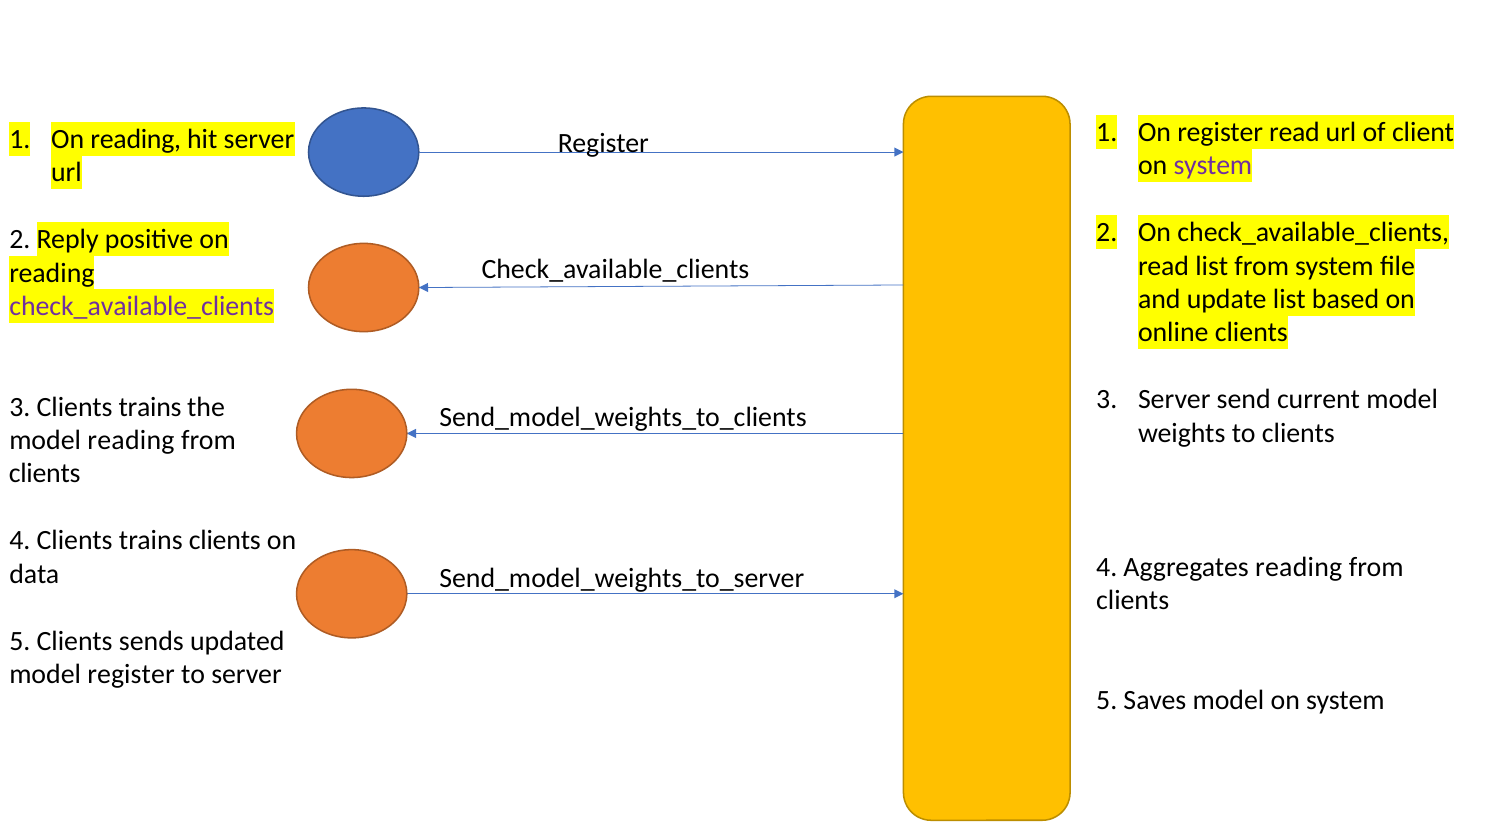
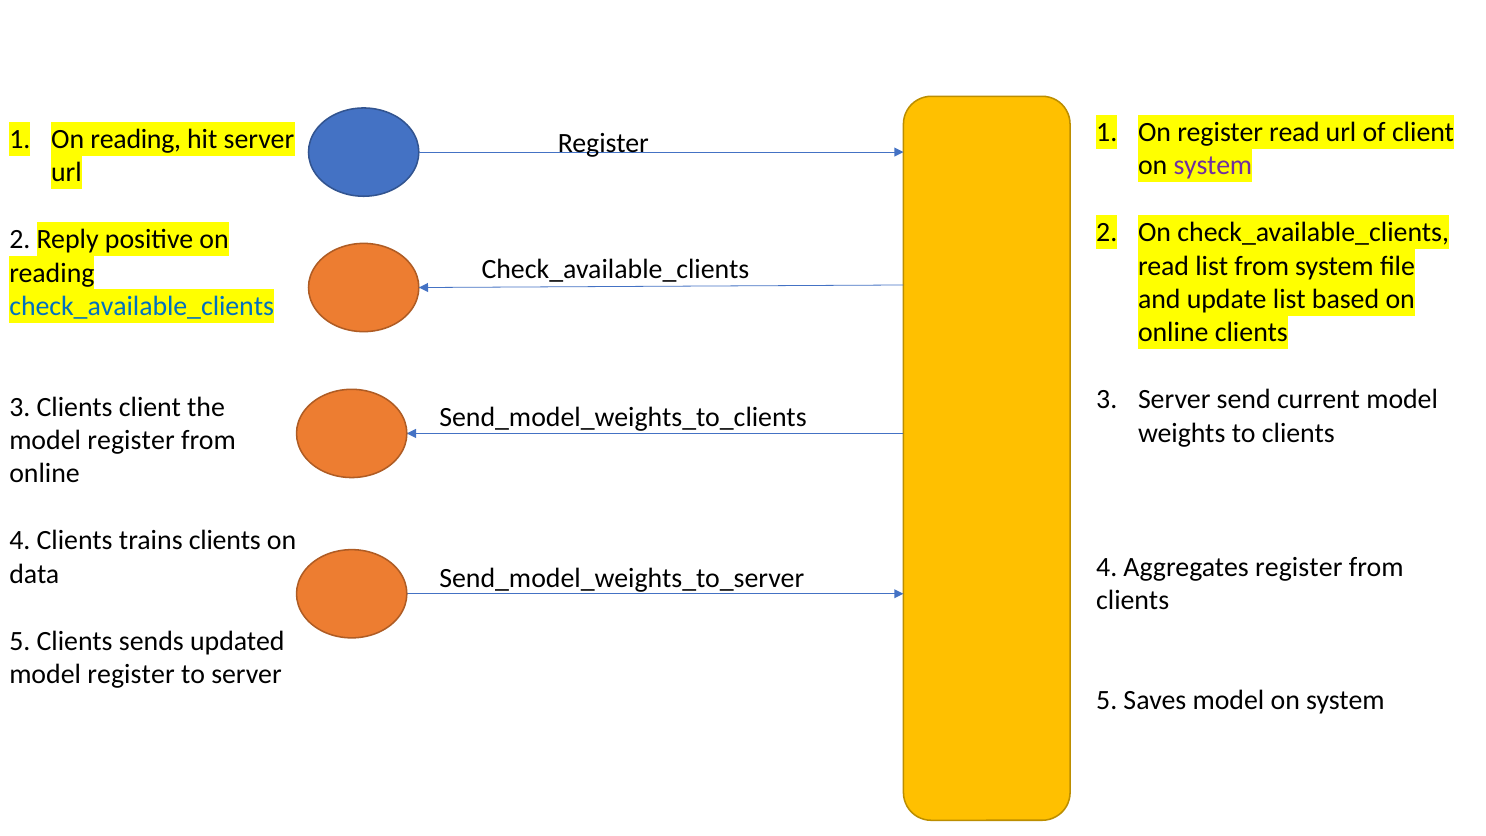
check_available_clients colour: purple -> blue (142, 306)
3 Clients trains: trains -> client (150, 407)
reading: reading -> register (131, 440)
clients: clients -> online (45, 474)
Aggregates reading: reading -> register (1299, 567)
